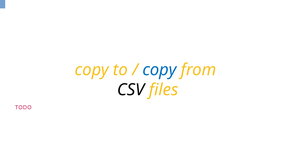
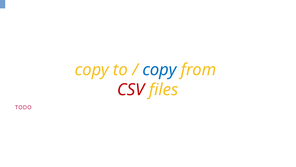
CSV colour: black -> red (131, 90)
